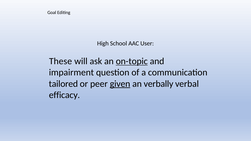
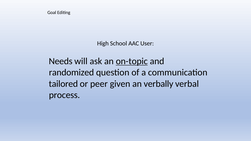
These: These -> Needs (61, 61)
impairment: impairment -> randomized (71, 73)
given underline: present -> none (120, 84)
efficacy: efficacy -> process (64, 95)
